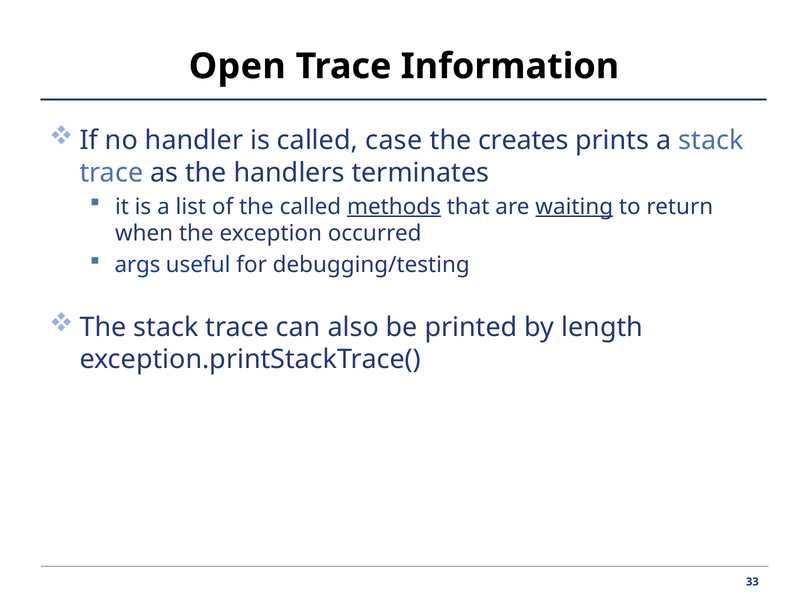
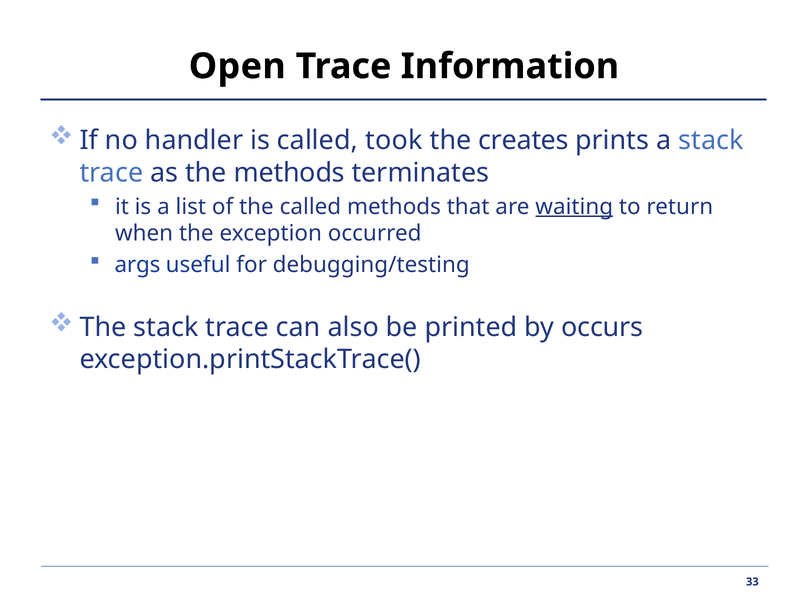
case: case -> took (394, 140)
the handlers: handlers -> methods (289, 173)
methods underline: present -> none (394, 207)
length: length -> occurs (602, 327)
